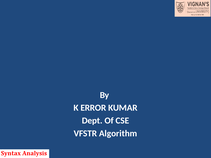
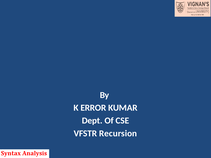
Algorithm: Algorithm -> Recursion (118, 134)
